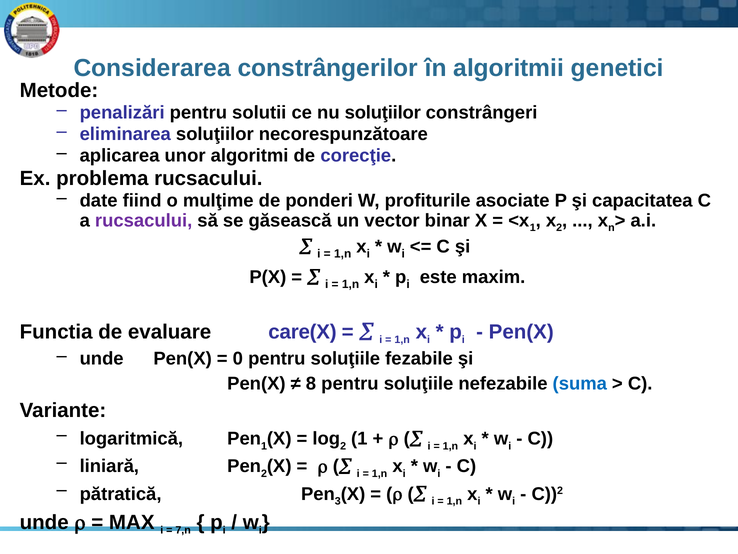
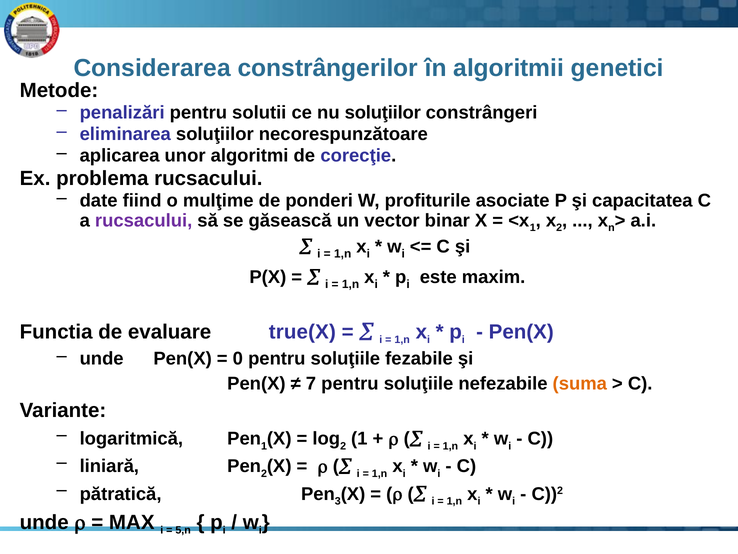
care(X: care(X -> true(X (302, 331)
8: 8 -> 7 (311, 384)
suma colour: blue -> orange (580, 384)
7,n: 7,n -> 5,n (183, 530)
